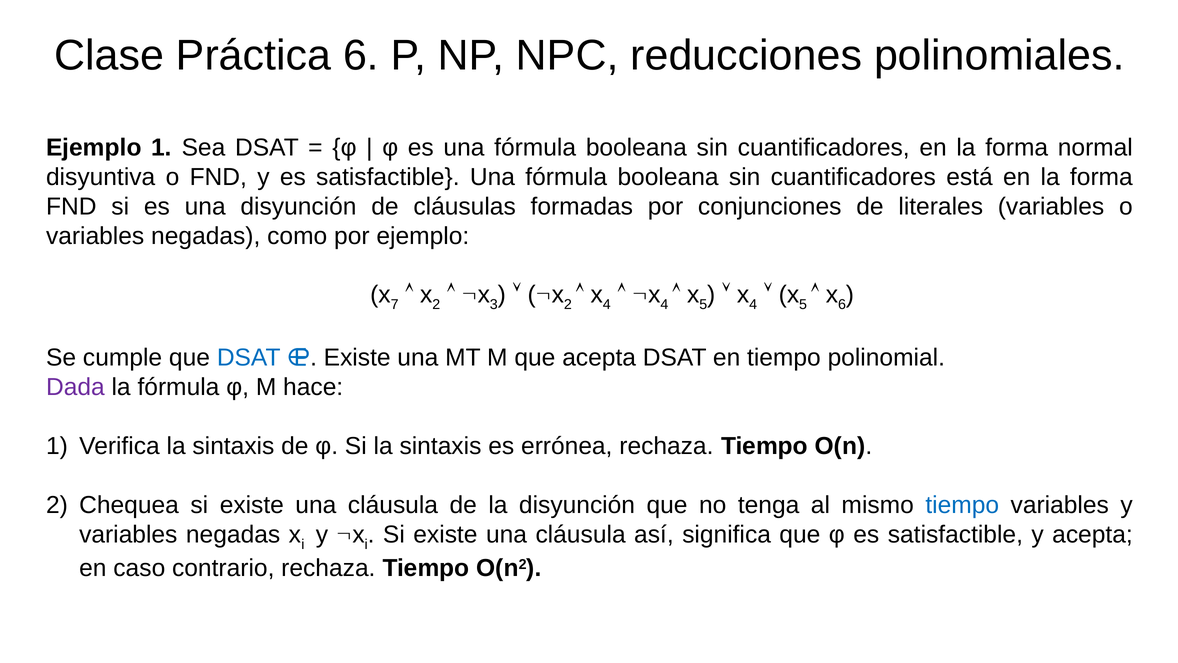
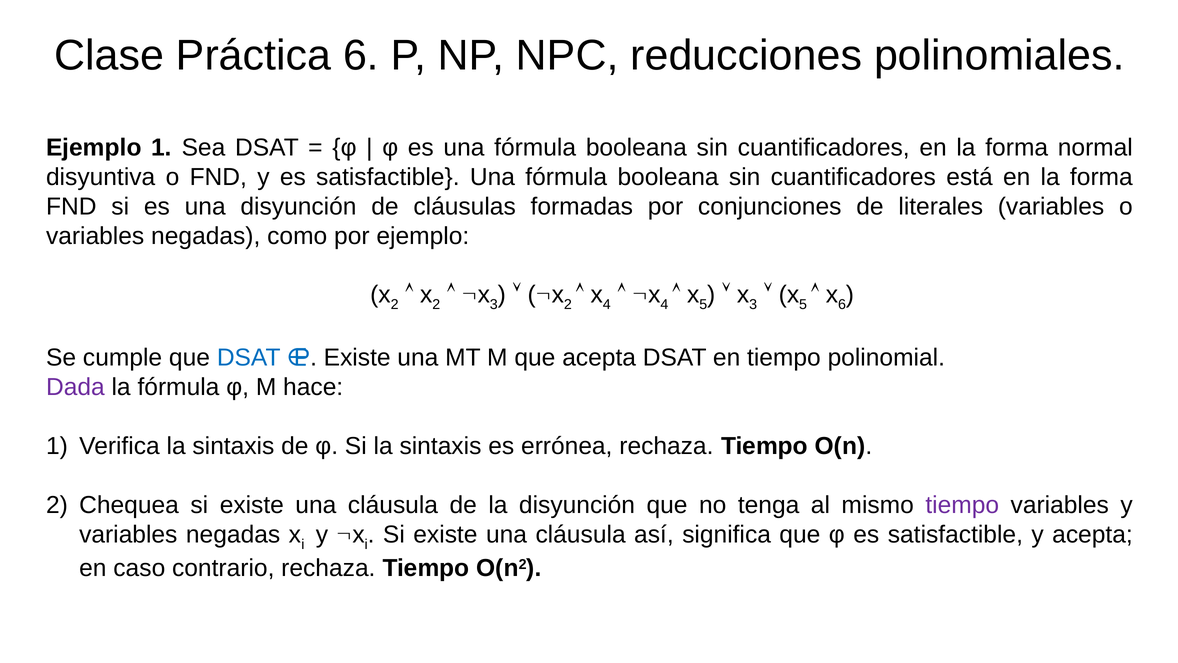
7: 7 -> 2 (395, 304)
4: 4 -> 3 (753, 304)
tiempo colour: blue -> purple (962, 505)
